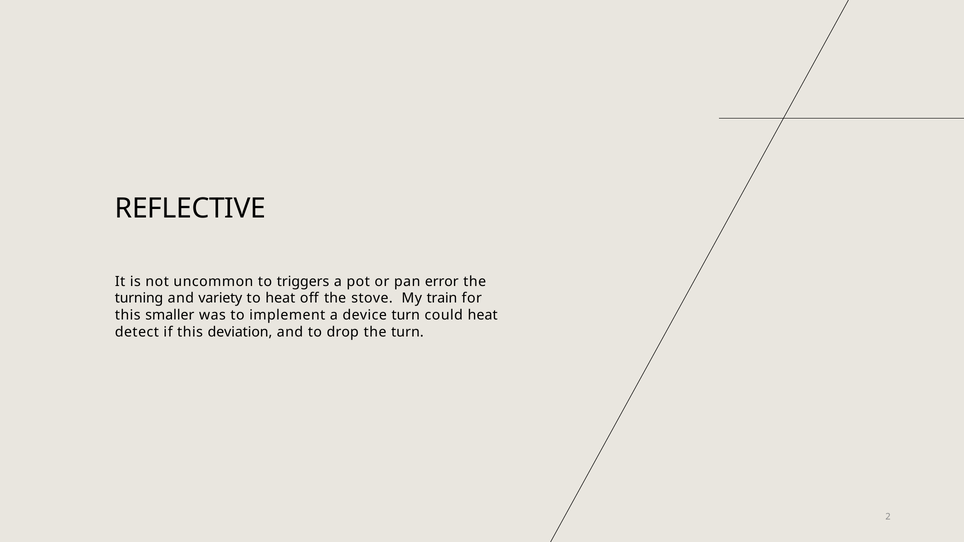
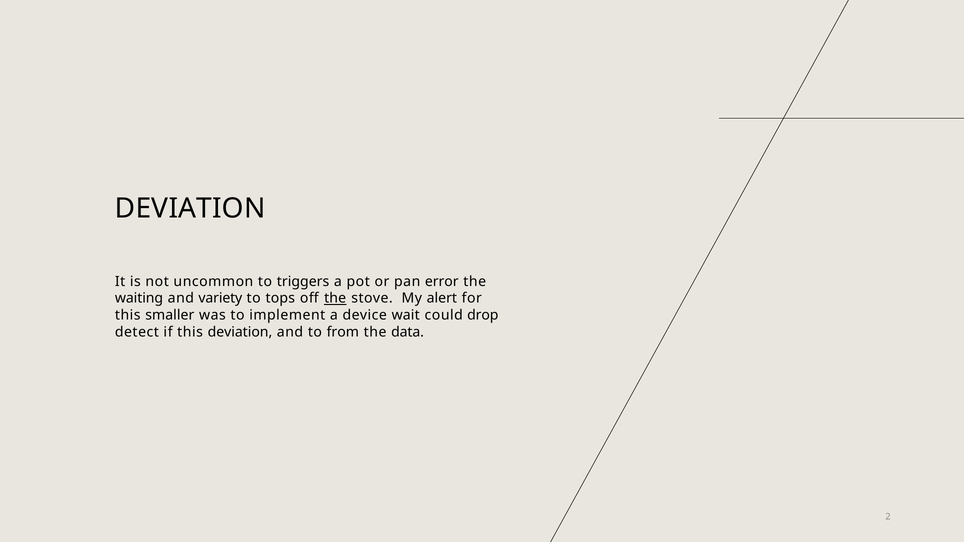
REFLECTIVE: REFLECTIVE -> DEVIATION (190, 208)
turning: turning -> waiting (139, 298)
to heat: heat -> tops (280, 298)
the underline: none -> present (335, 298)
train: train -> alert (442, 298)
device turn: turn -> wait (406, 315)
could heat: heat -> drop (483, 315)
drop: drop -> from (343, 332)
the turn: turn -> data (408, 332)
